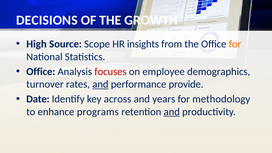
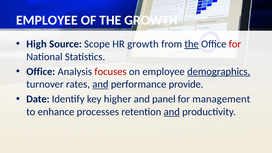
DECISIONS: DECISIONS -> EMPLOYEE (47, 20)
HR insights: insights -> growth (143, 44)
the underline: none -> present (192, 44)
for colour: orange -> red (235, 44)
demographics underline: none -> present (219, 72)
across: across -> higher (118, 99)
years: years -> panel (164, 99)
methodology: methodology -> management (221, 99)
programs: programs -> processes (98, 112)
